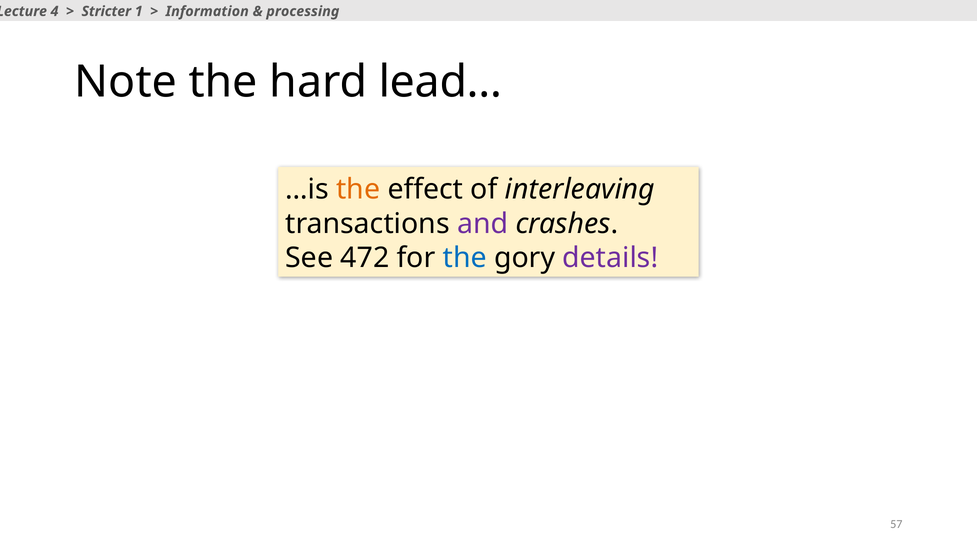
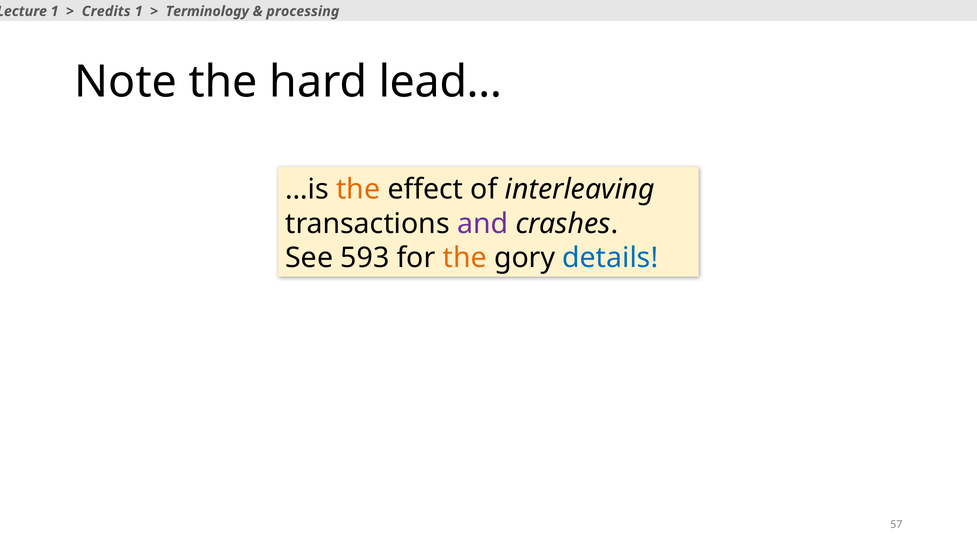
4: 4 -> 1 (55, 11)
Stricter: Stricter -> Credits (106, 11)
Information: Information -> Terminology (207, 11)
472: 472 -> 593 (365, 258)
the colour: blue -> orange (465, 258)
details colour: purple -> blue (610, 258)
